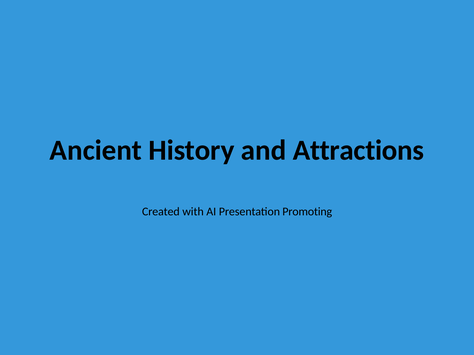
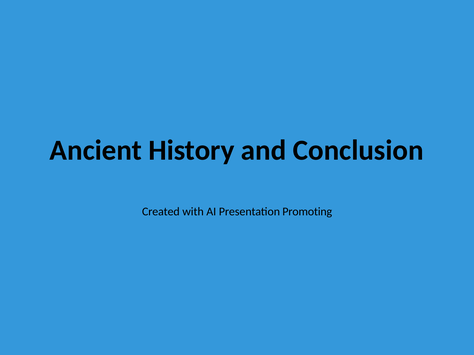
Attractions: Attractions -> Conclusion (358, 151)
